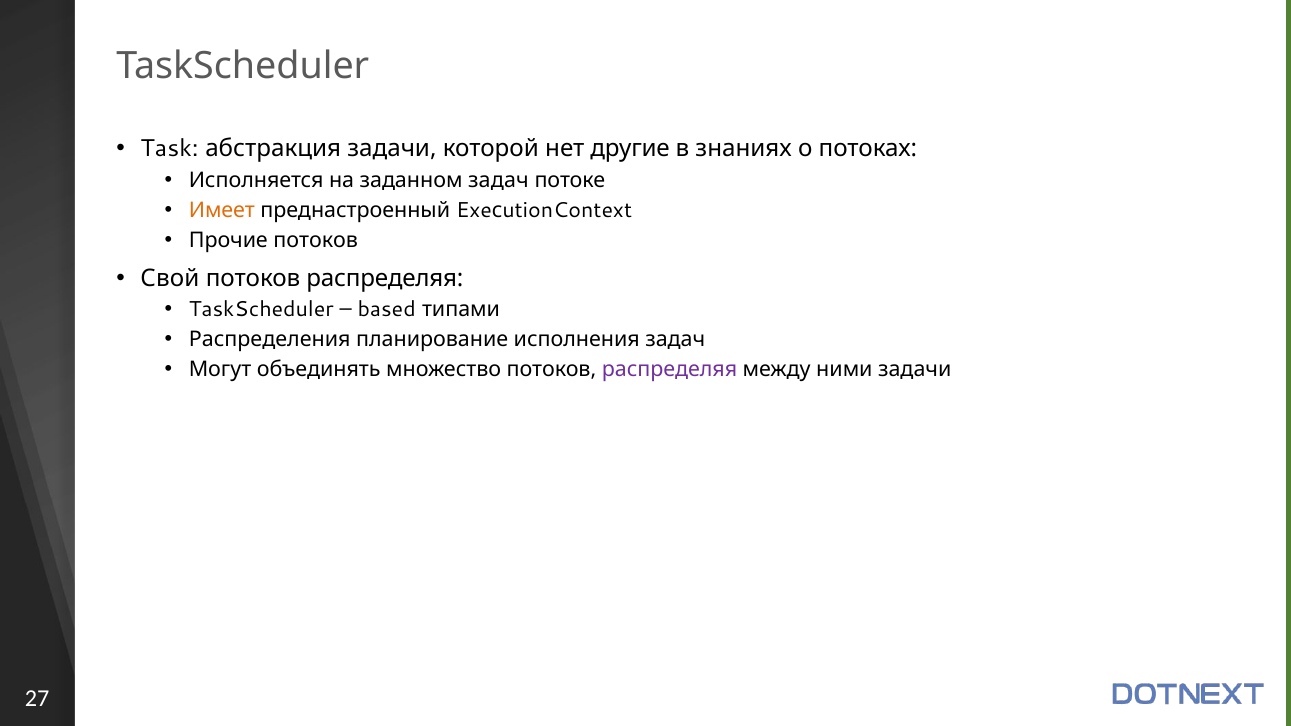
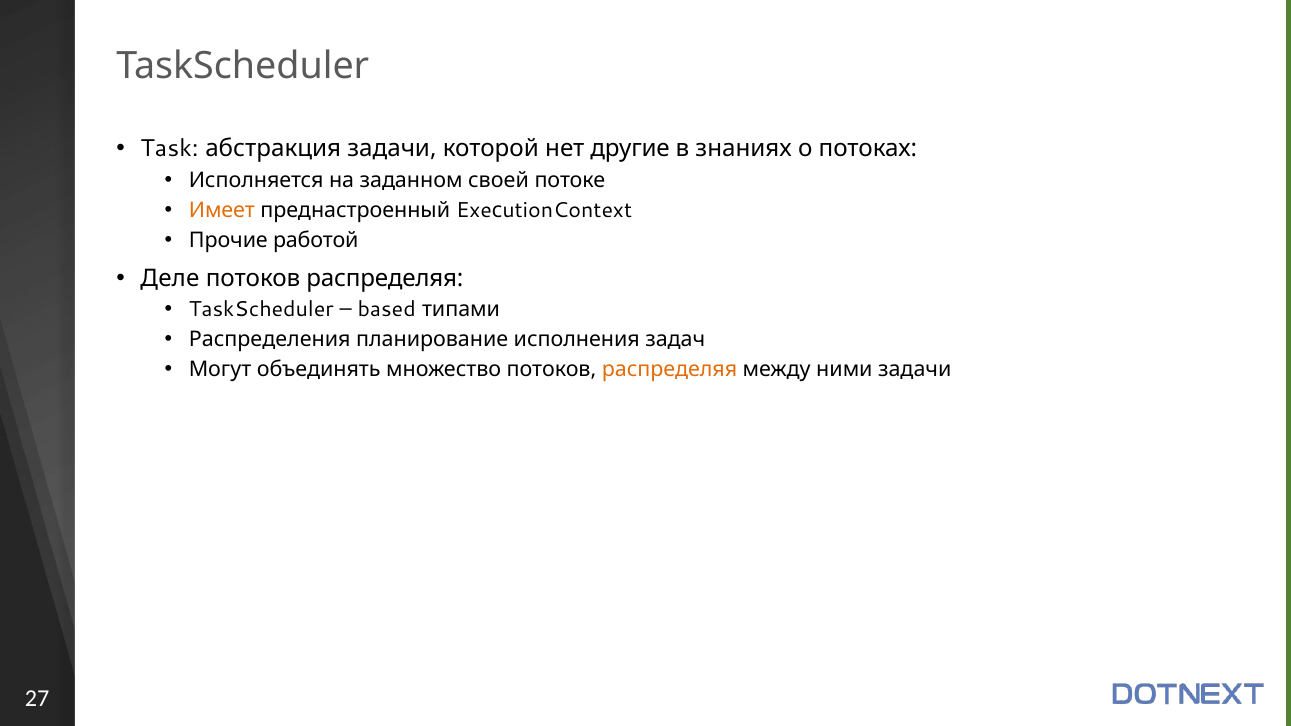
заданном задач: задач -> своей (498, 180)
Прочие потоков: потоков -> работой (316, 240)
Свой: Свой -> Деле (170, 278)
распределяя colour: purple -> orange (670, 369)
